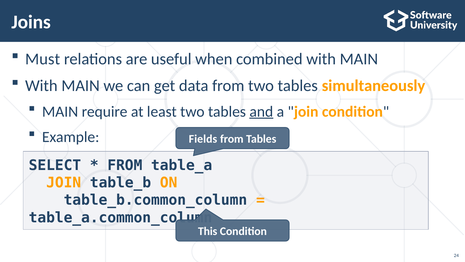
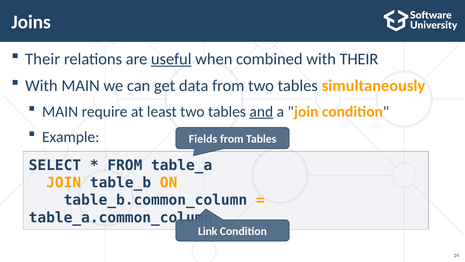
Must: Must -> Their (43, 59)
useful underline: none -> present (171, 59)
combined with MAIN: MAIN -> THEIR (359, 59)
This: This -> Link (208, 231)
